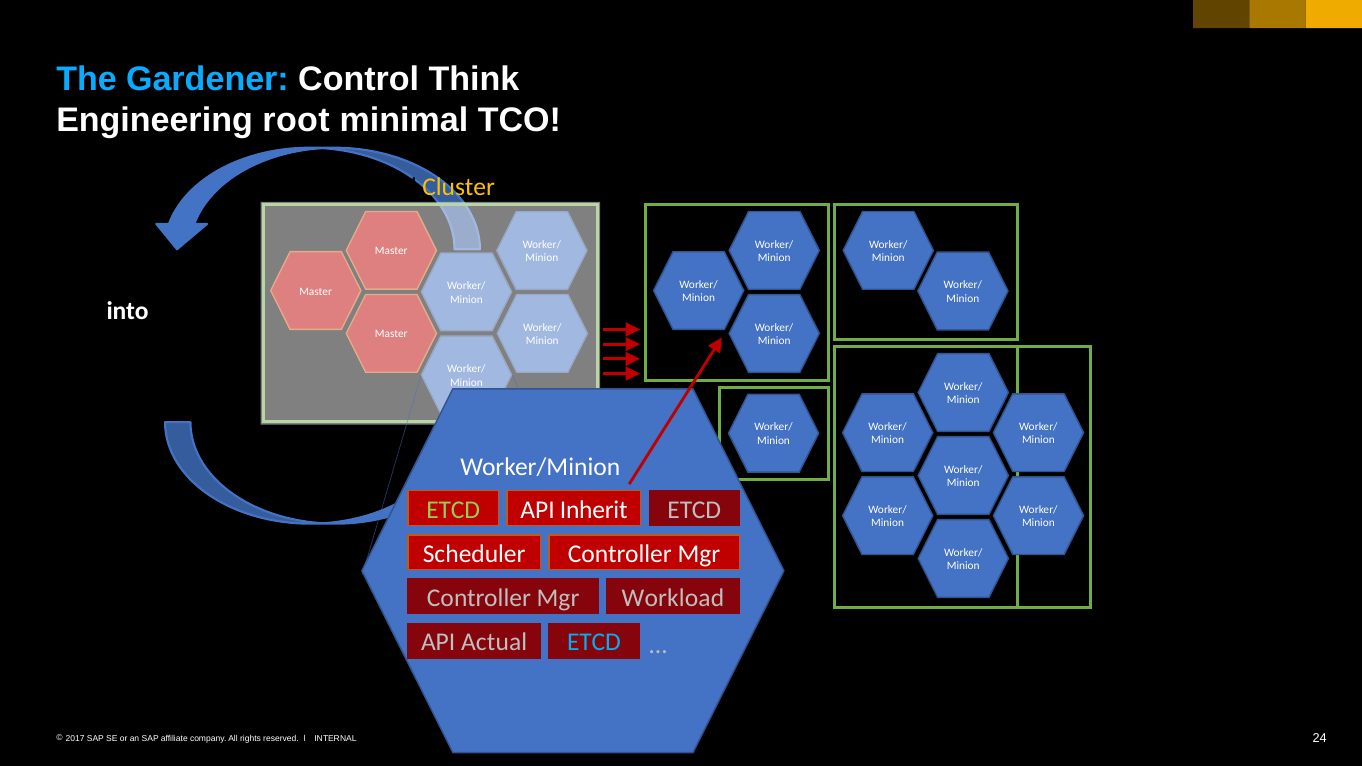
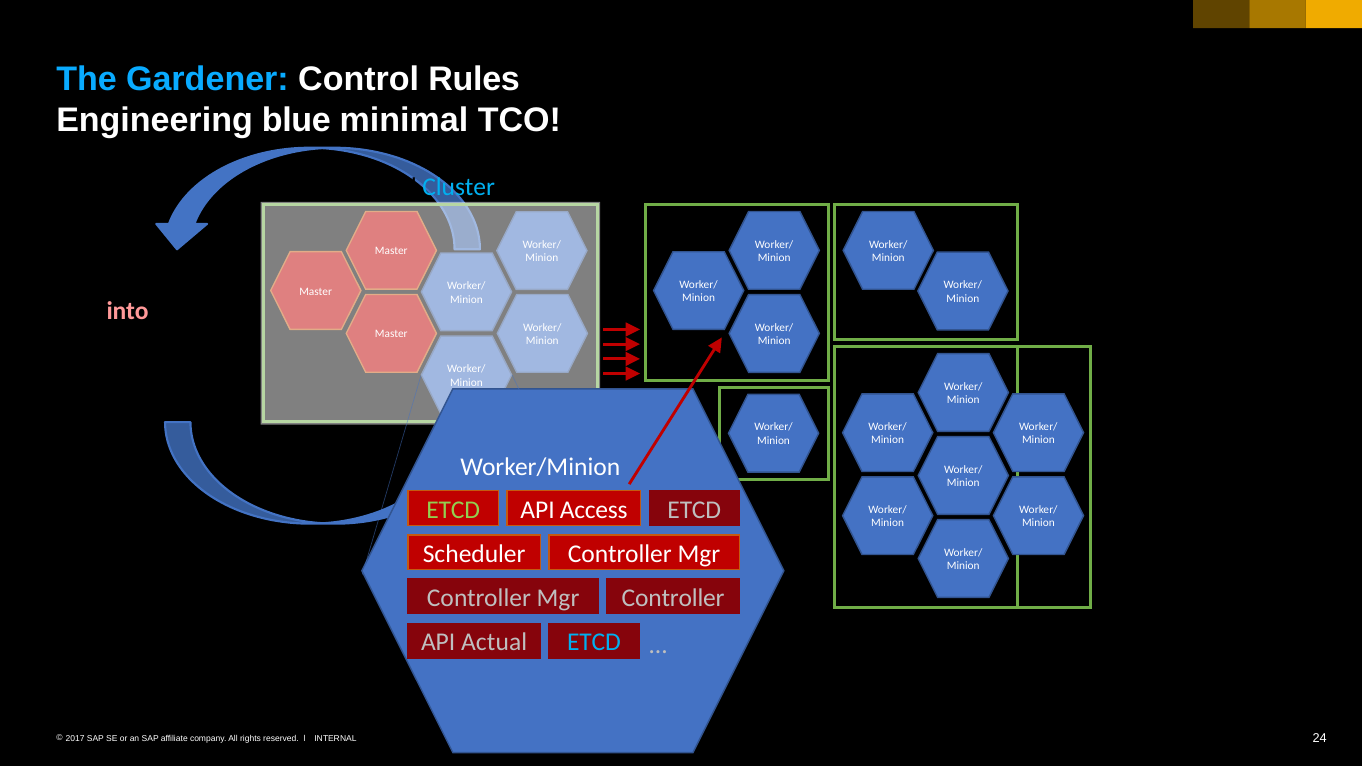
Control Think: Think -> Rules (474, 79)
root: root -> blue (296, 120)
Cluster colour: yellow -> light blue (459, 188)
into colour: white -> pink (128, 311)
Inherit: Inherit -> Access (594, 510)
Workload: Workload -> Controller (673, 598)
